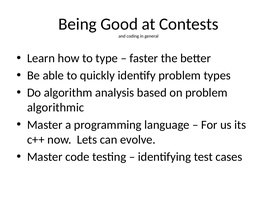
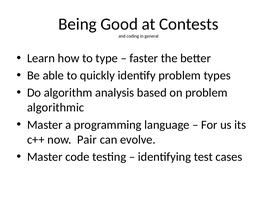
Lets: Lets -> Pair (87, 139)
